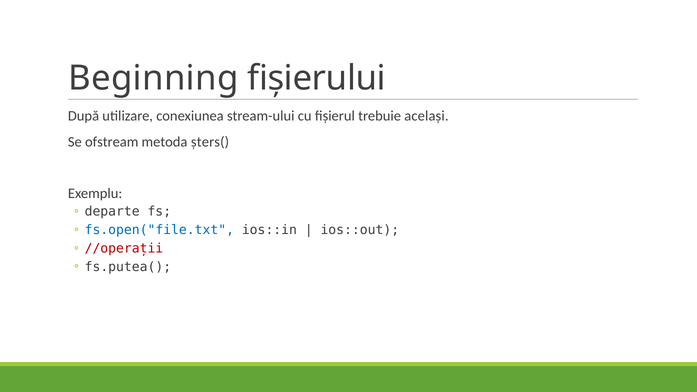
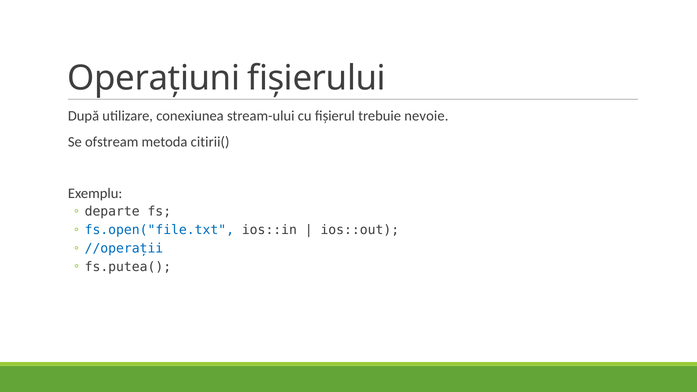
Beginning: Beginning -> Operațiuni (154, 78)
același: același -> nevoie (426, 116)
șters(: șters( -> citirii( (210, 142)
//operații colour: red -> blue (124, 248)
